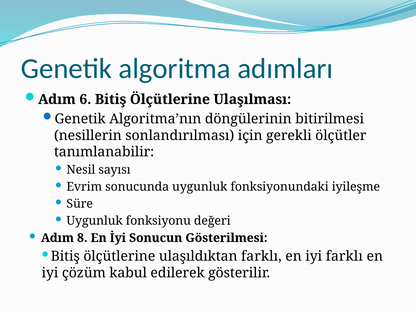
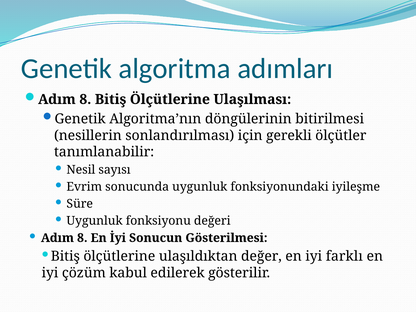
6: 6 -> 8 (85, 99)
ulaşıldıktan farklı: farklı -> değer (261, 256)
